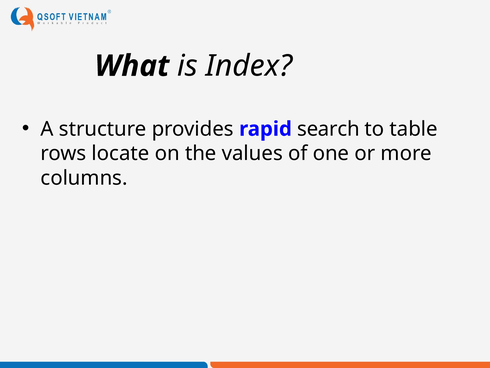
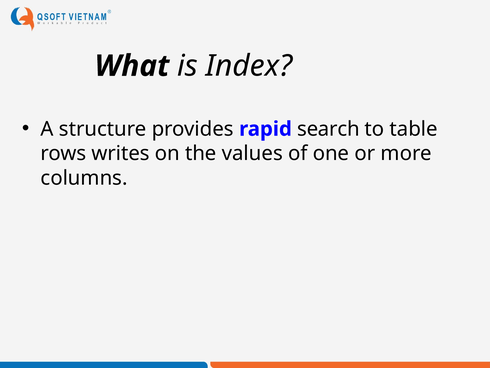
locate: locate -> writes (121, 153)
